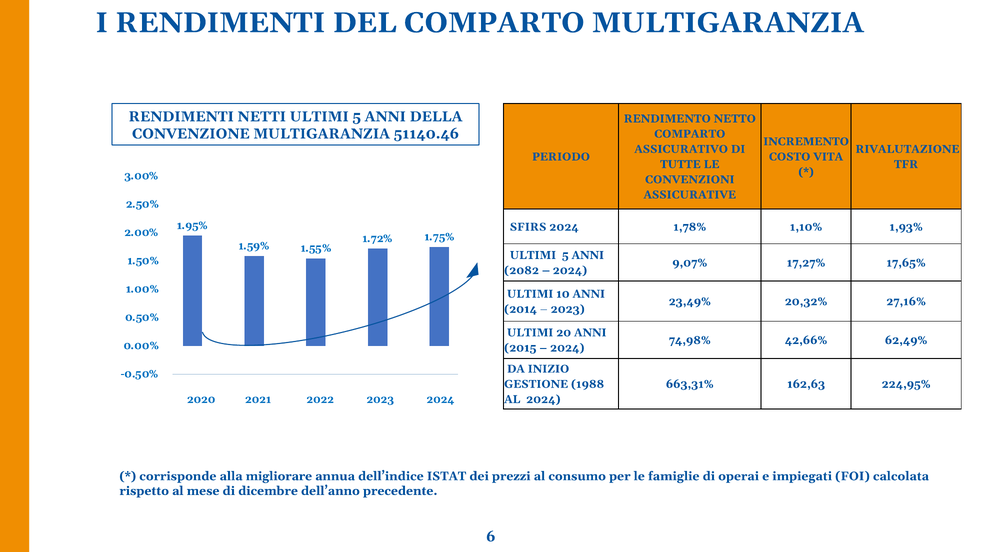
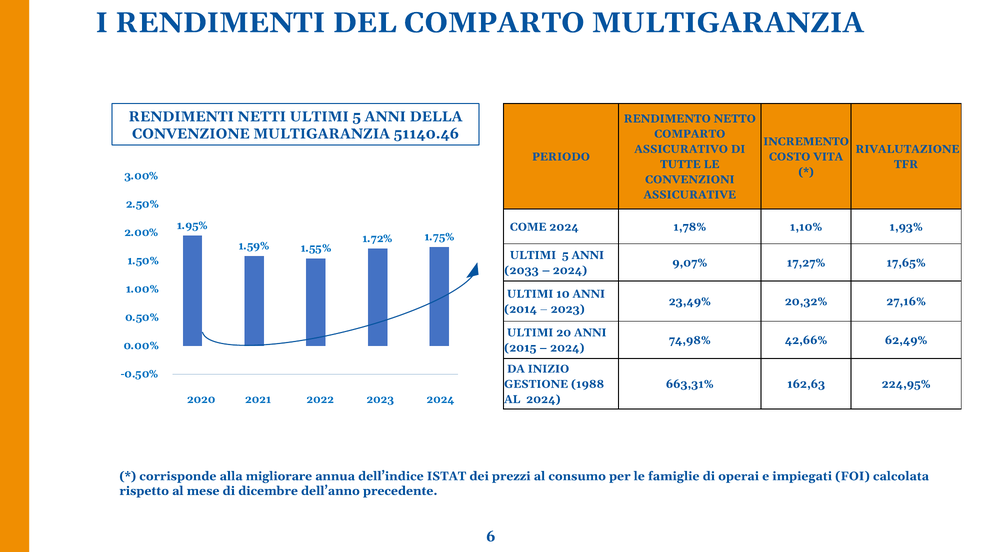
SFIRS: SFIRS -> COME (528, 227)
2082: 2082 -> 2033 (522, 270)
